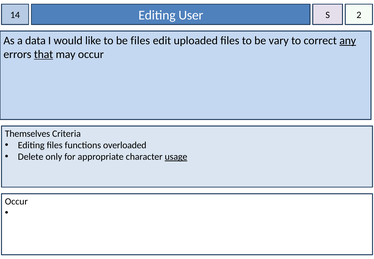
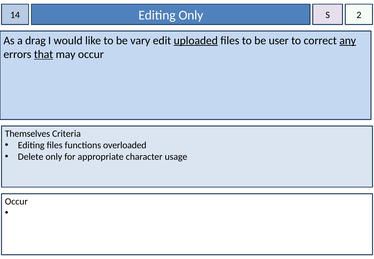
Editing User: User -> Only (191, 15)
data: data -> drag (35, 40)
be files: files -> vary (140, 40)
uploaded underline: none -> present (196, 40)
vary: vary -> user (279, 40)
usage underline: present -> none (176, 157)
